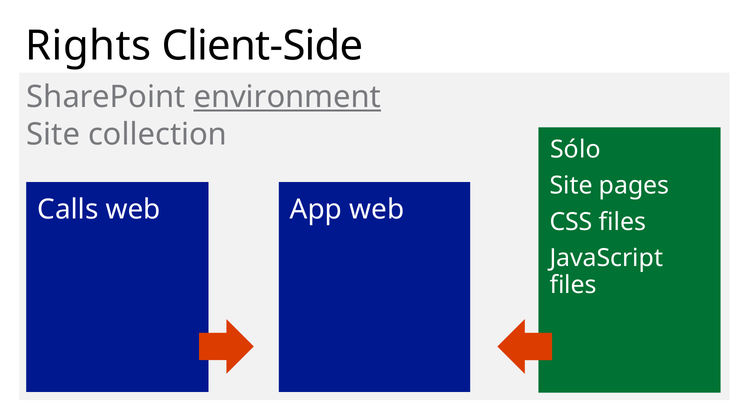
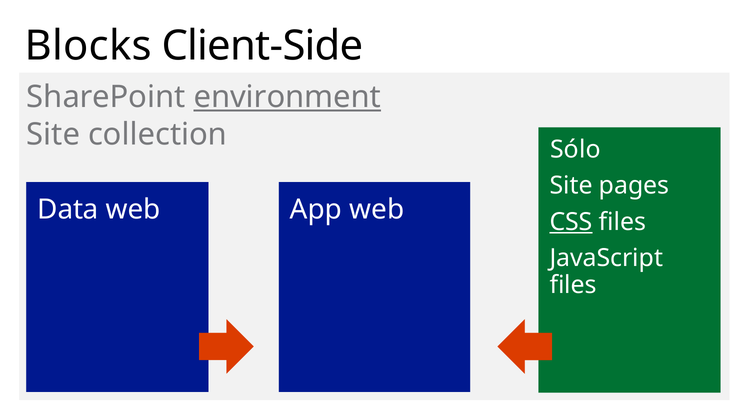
Rights: Rights -> Blocks (88, 46)
Calls: Calls -> Data (68, 210)
CSS underline: none -> present (571, 222)
